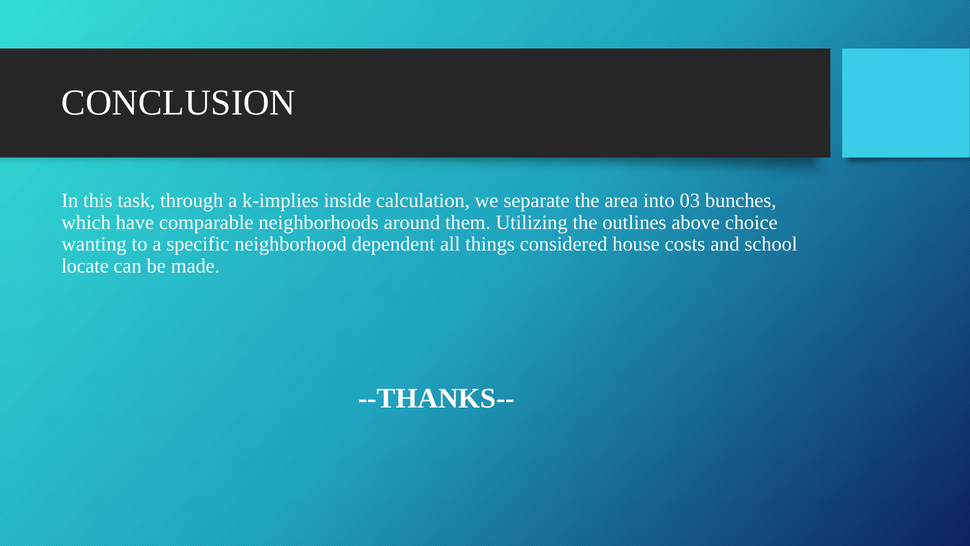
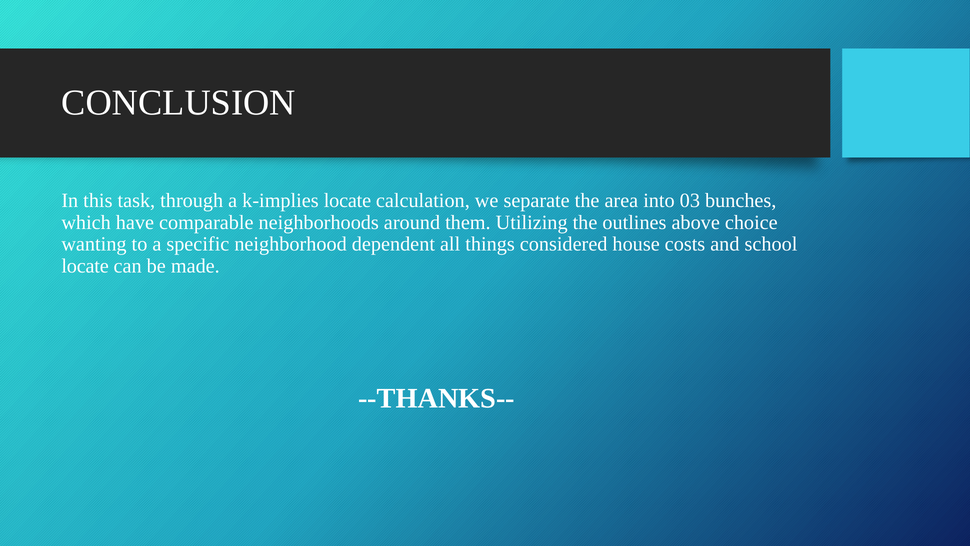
k-implies inside: inside -> locate (347, 200)
